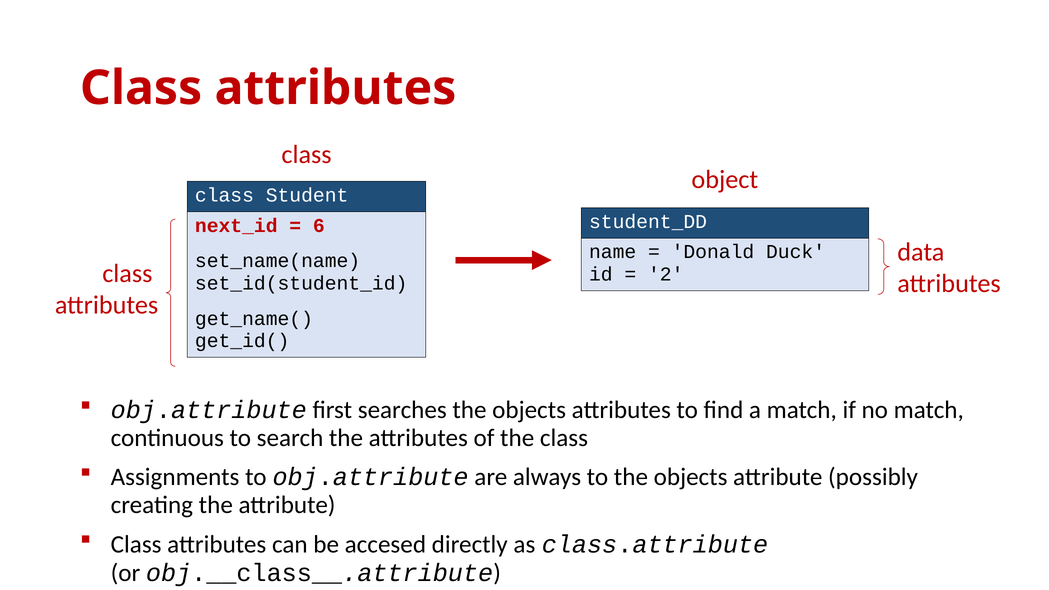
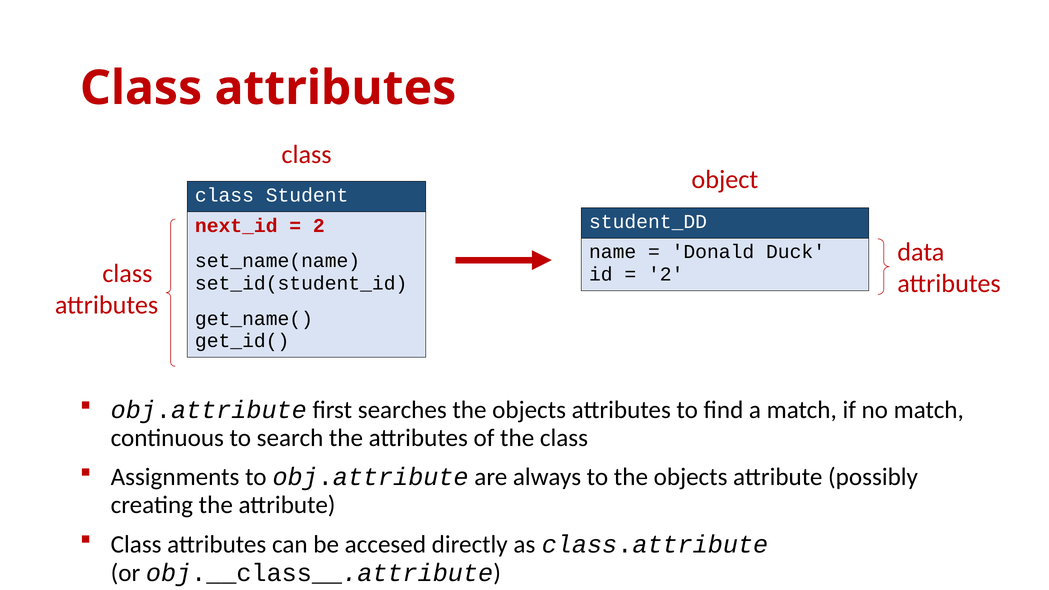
6: 6 -> 2 (319, 226)
